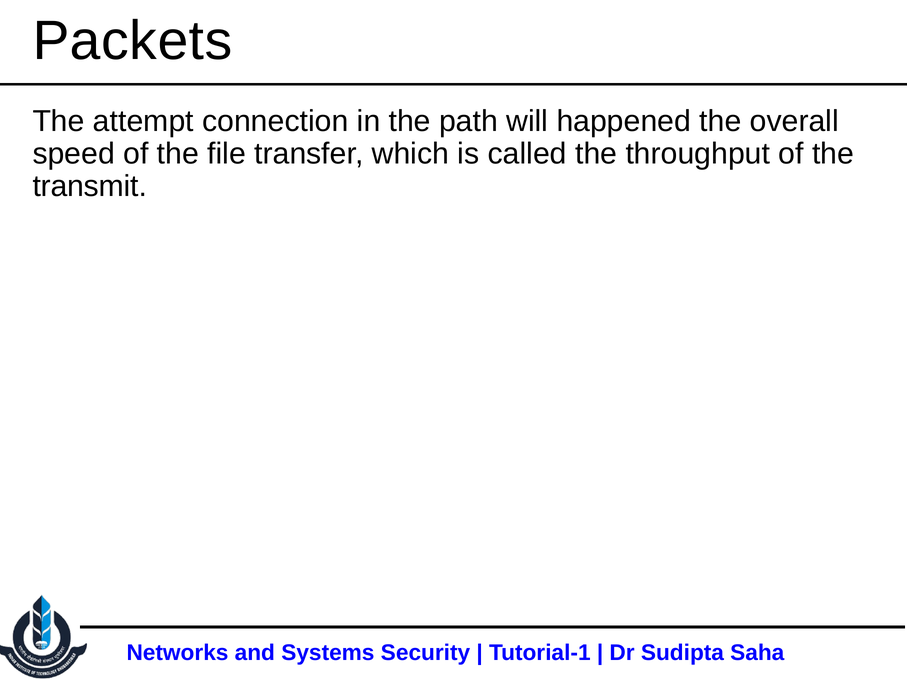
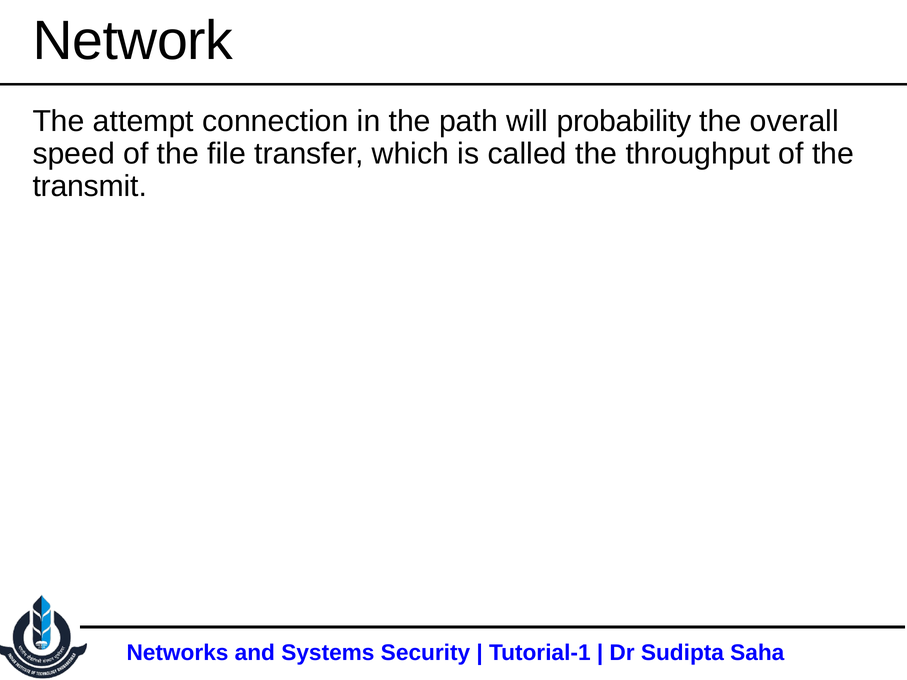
Packets: Packets -> Network (133, 41)
happened: happened -> probability (624, 121)
